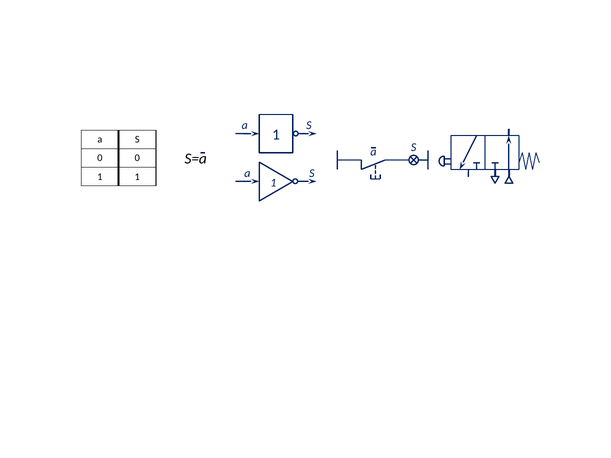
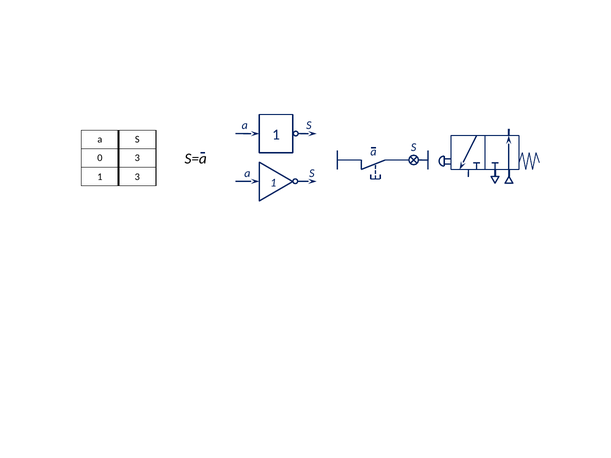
0 0: 0 -> 3 (137, 158)
1 1: 1 -> 3 (137, 177)
